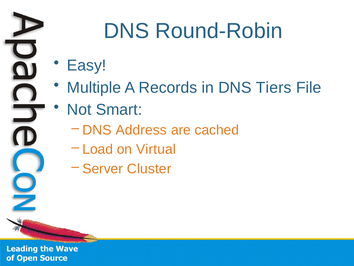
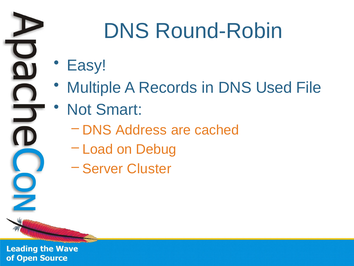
Tiers: Tiers -> Used (274, 87)
Virtual: Virtual -> Debug (156, 149)
